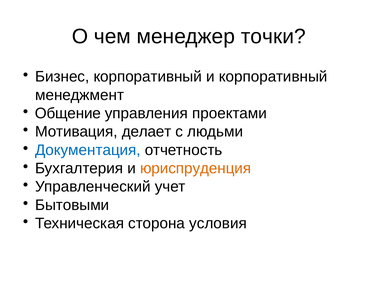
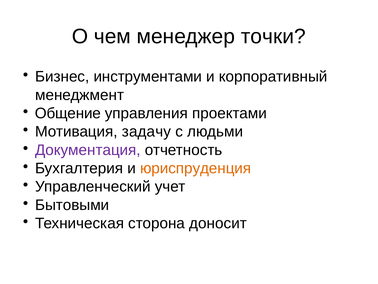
Бизнес корпоративный: корпоративный -> инструментами (148, 77)
делает: делает -> задачу (146, 131)
Документация colour: blue -> purple (88, 150)
условия: условия -> доносит (218, 223)
